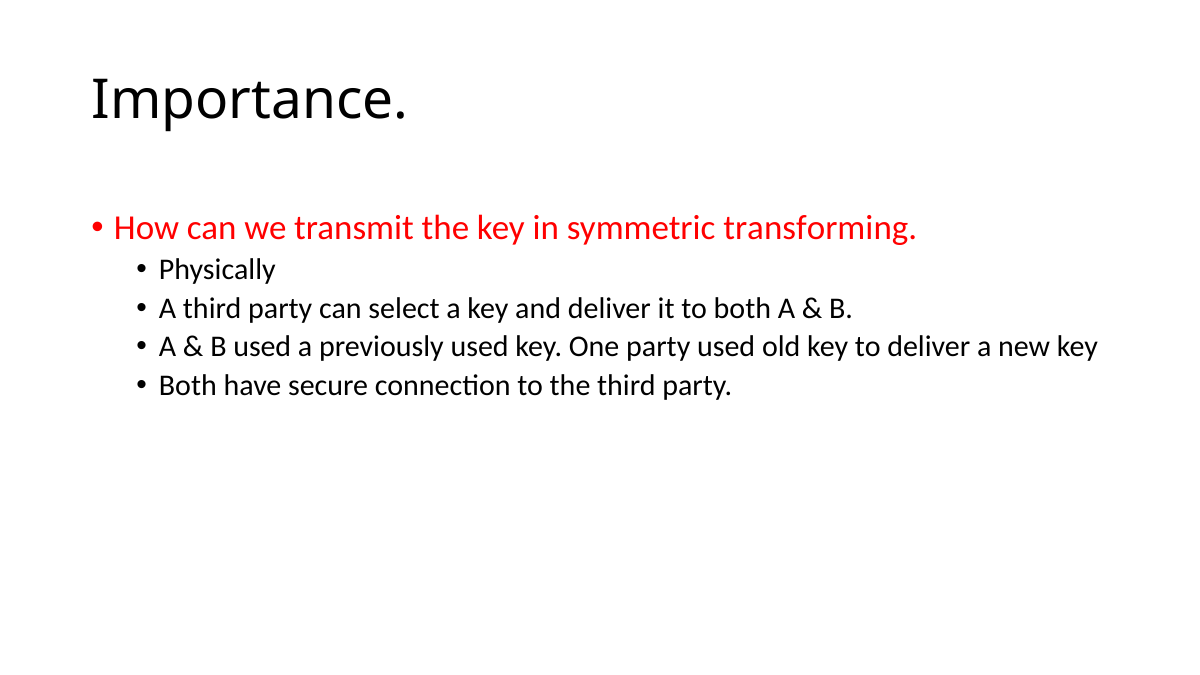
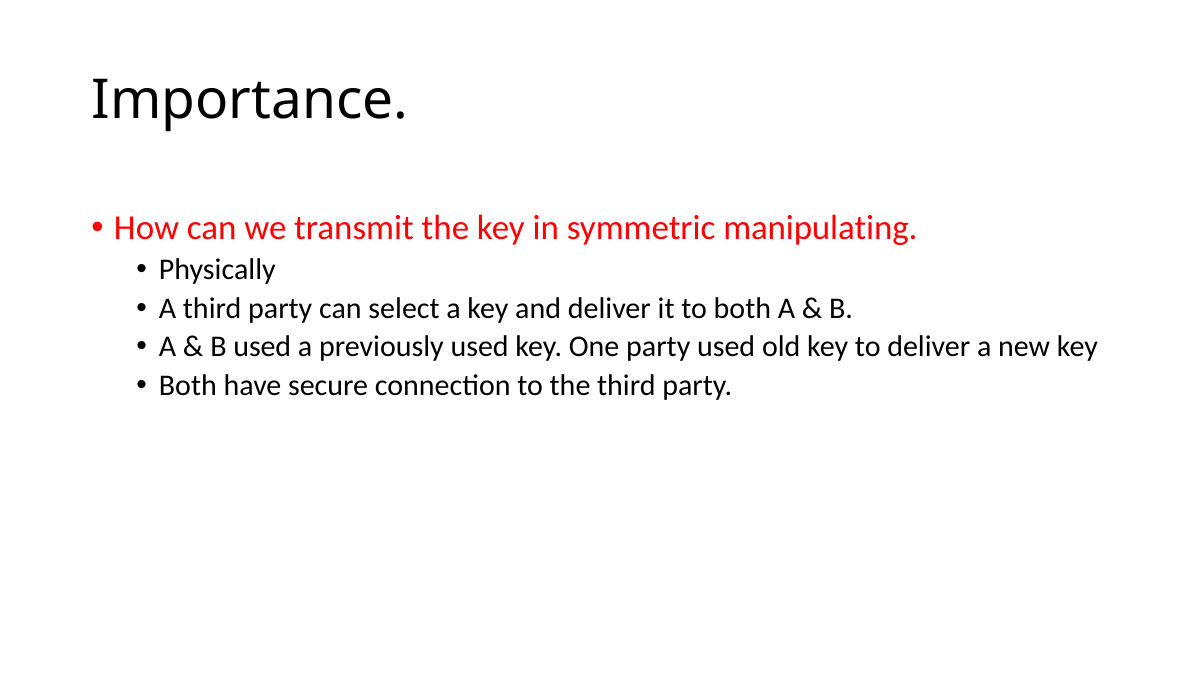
transforming: transforming -> manipulating (820, 228)
